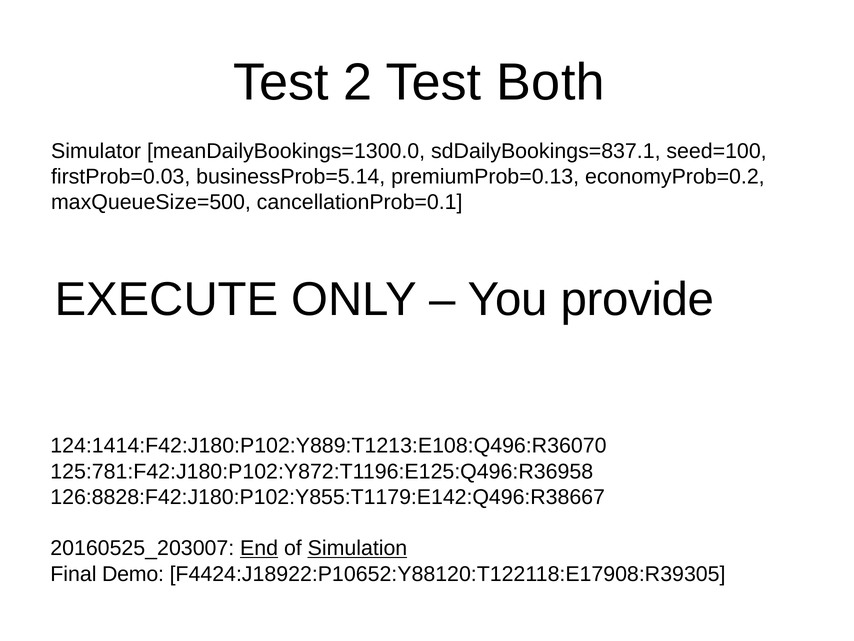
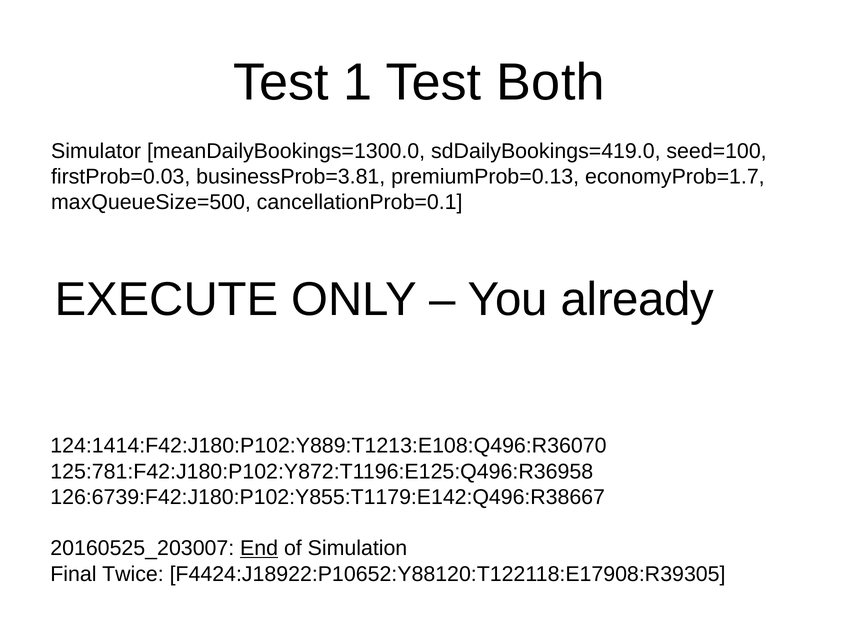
2: 2 -> 1 (358, 83)
sdDailyBookings=837.1: sdDailyBookings=837.1 -> sdDailyBookings=419.0 (546, 151)
businessProb=5.14: businessProb=5.14 -> businessProb=3.81 (291, 176)
economyProb=0.2: economyProb=0.2 -> economyProb=1.7 (675, 176)
provide: provide -> already (637, 299)
126:8828:F42:J180:P102:Y855:T1179:E142:Q496:R38667: 126:8828:F42:J180:P102:Y855:T1179:E142:Q496:R38667 -> 126:6739:F42:J180:P102:Y855:T1179:E142:Q496:R38667 (328, 497)
Simulation underline: present -> none (357, 548)
Demo: Demo -> Twice (133, 574)
